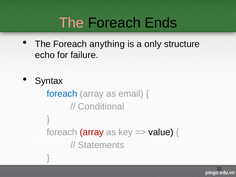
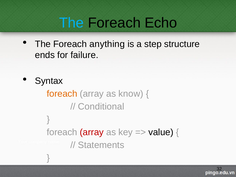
The colour: pink -> light blue (71, 23)
Ends: Ends -> Echo (161, 23)
only: only -> step (153, 44)
echo: echo -> ends (45, 55)
foreach colour: blue -> orange (62, 94)
email: email -> know (131, 94)
